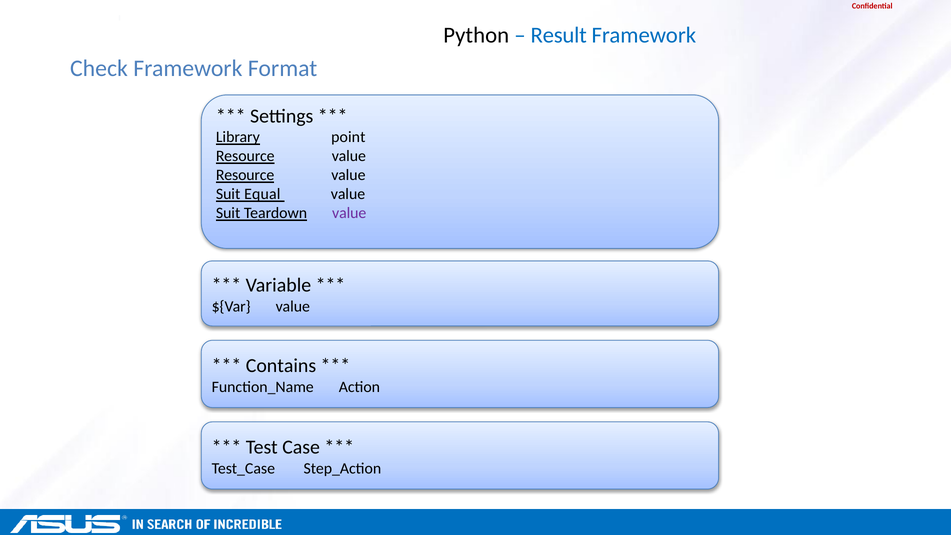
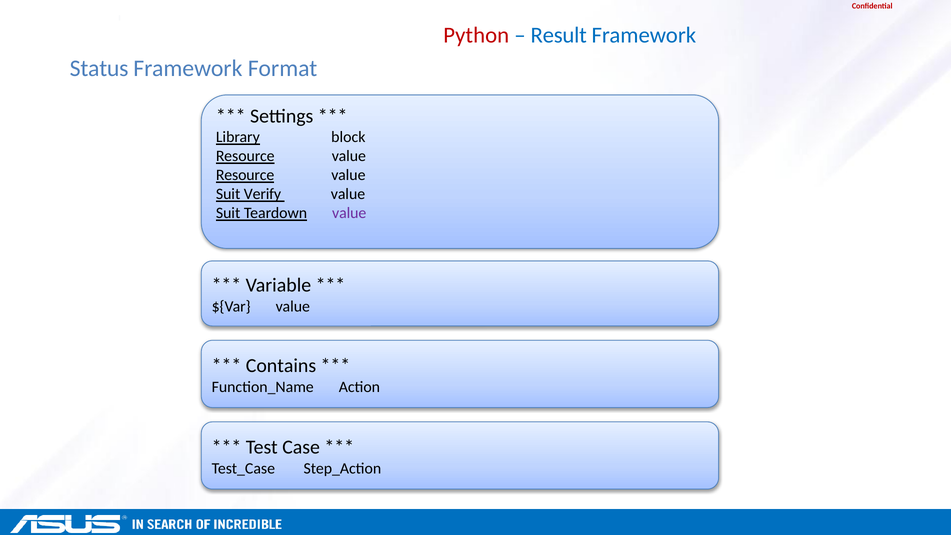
Python colour: black -> red (476, 35)
Check: Check -> Status (99, 68)
point: point -> block (348, 137)
Equal: Equal -> Verify (262, 194)
